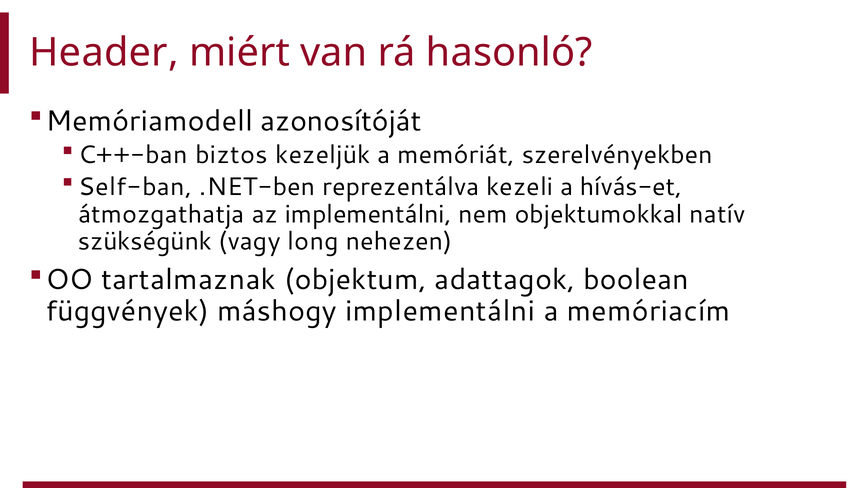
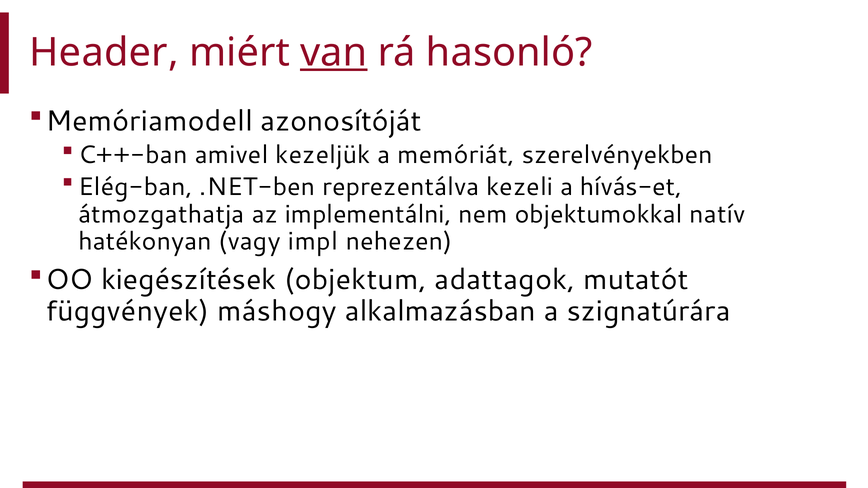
van underline: none -> present (334, 53)
biztos: biztos -> amivel (232, 155)
Self-ban: Self-ban -> Elég-ban (135, 187)
szükségünk: szükségünk -> hatékonyan (145, 242)
long: long -> impl (313, 242)
tartalmaznak: tartalmaznak -> kiegészítések (189, 280)
boolean: boolean -> mutatót (636, 280)
máshogy implementálni: implementálni -> alkalmazásban (440, 311)
memóriacím: memóriacím -> szignatúrára (649, 311)
